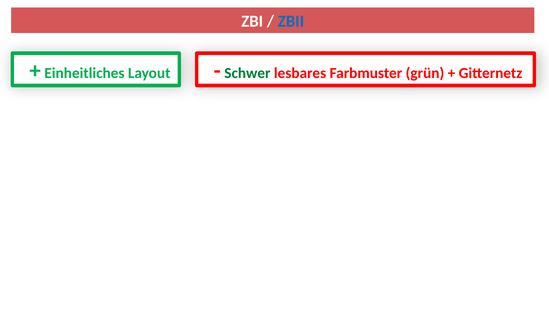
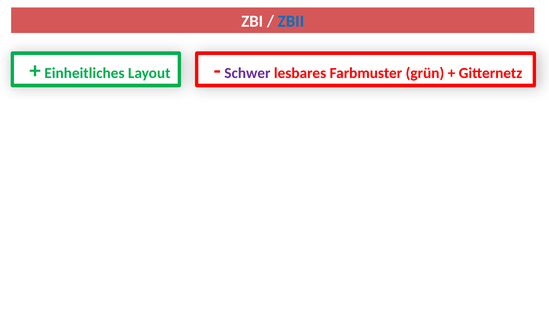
Schwer colour: green -> purple (247, 73)
